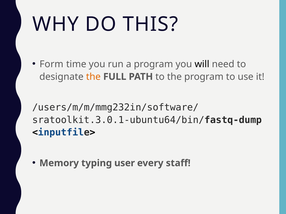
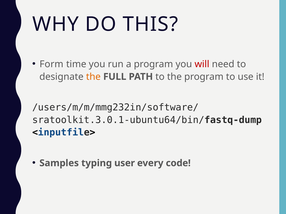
will colour: black -> red (202, 64)
Memory: Memory -> Samples (59, 163)
staff: staff -> code (178, 163)
